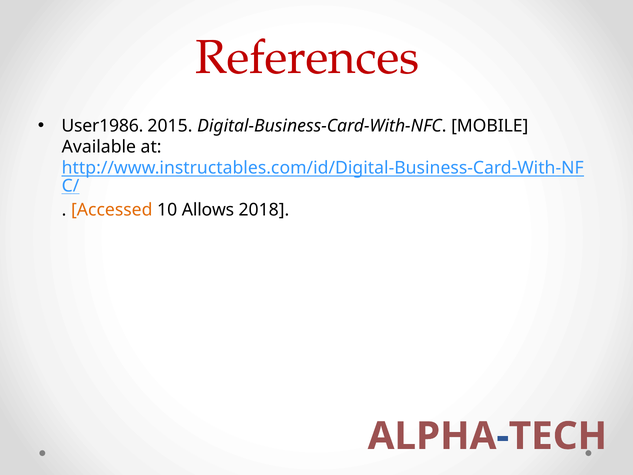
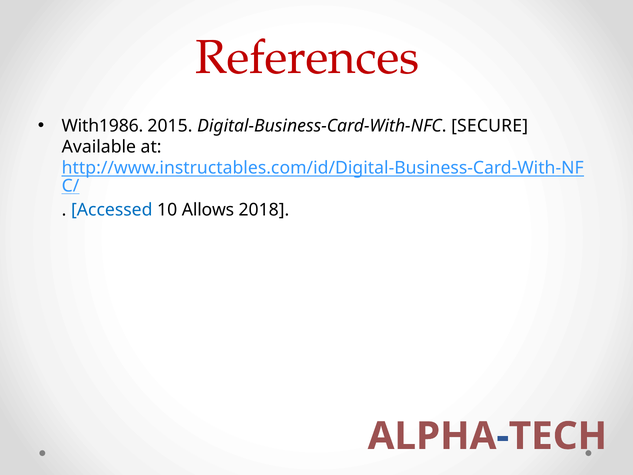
User1986: User1986 -> With1986 (102, 126)
MOBILE: MOBILE -> SECURE (490, 126)
Accessed colour: orange -> blue (112, 210)
